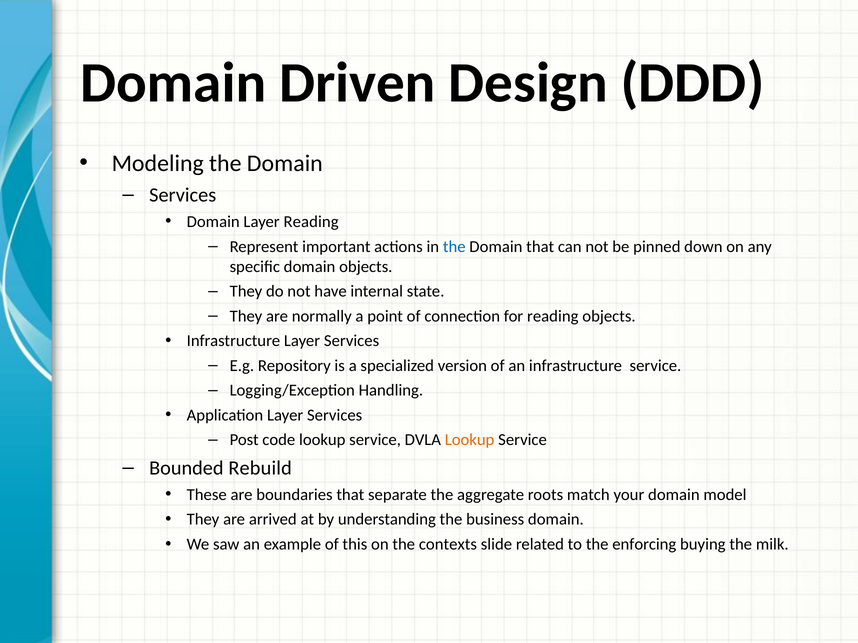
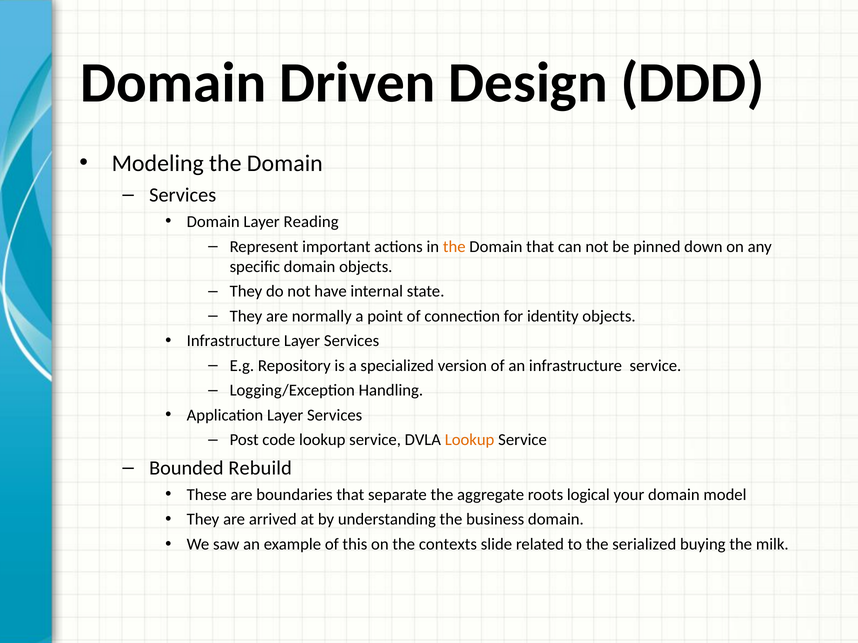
the colour: blue -> orange (454, 247)
for reading: reading -> identity (553, 316)
match: match -> logical (588, 495)
enforcing: enforcing -> serialized (644, 545)
